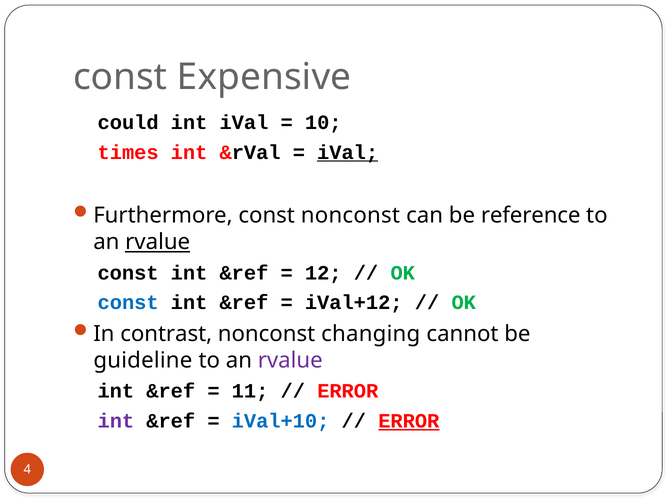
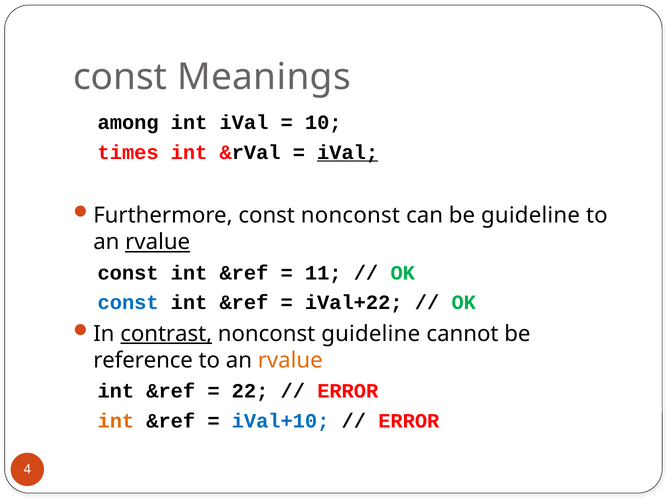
Expensive: Expensive -> Meanings (264, 77)
could: could -> among (128, 123)
be reference: reference -> guideline (530, 216)
12: 12 -> 11 (323, 273)
iVal+12: iVal+12 -> iVal+22 (354, 303)
contrast underline: none -> present (166, 334)
nonconst changing: changing -> guideline (371, 334)
guideline: guideline -> reference (143, 361)
rvalue colour: purple -> orange (290, 361)
11: 11 -> 22 (250, 391)
int colour: purple -> orange (116, 421)
ERROR underline: present -> none (409, 421)
